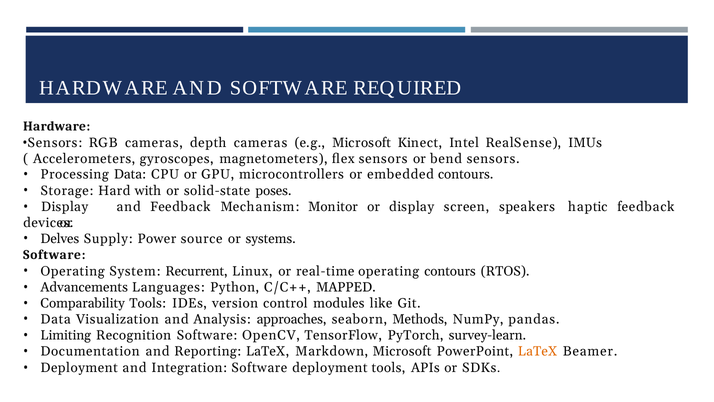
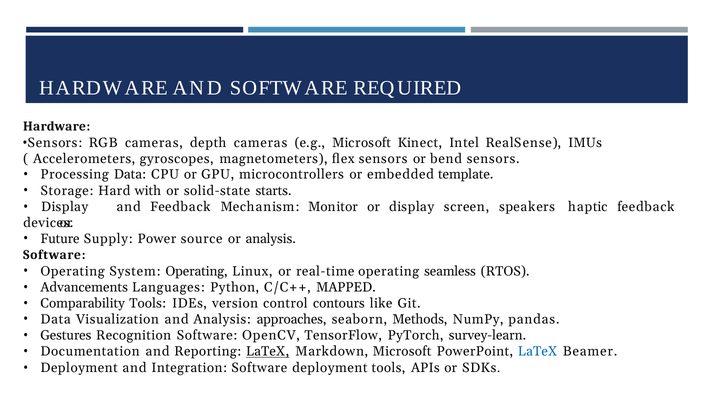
embedded contours: contours -> template (466, 174)
poses: poses -> starts (274, 190)
Delves: Delves -> Future (60, 238)
or systems: systems -> analysis (271, 238)
System Recurrent: Recurrent -> Operating (197, 271)
operating contours: contours -> seamless (450, 271)
modules: modules -> contours (339, 303)
Limiting: Limiting -> Gestures (66, 335)
LaTeX underline: none -> present (268, 351)
LaTeX colour: orange -> blue (538, 351)
